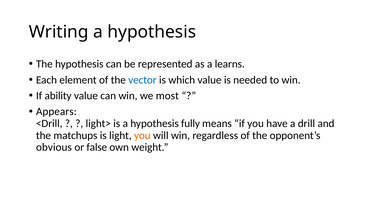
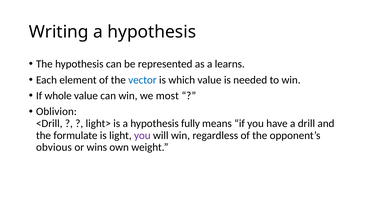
ability: ability -> whole (58, 96)
Appears: Appears -> Oblivion (56, 112)
matchups: matchups -> formulate (75, 135)
you colour: orange -> purple (142, 135)
false: false -> wins (97, 147)
